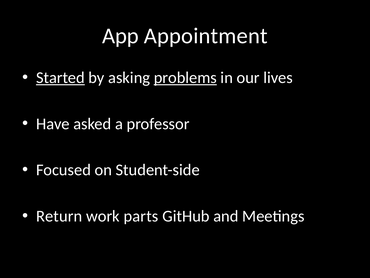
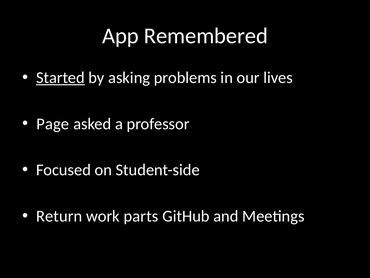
Appointment: Appointment -> Remembered (206, 36)
problems underline: present -> none (185, 78)
Have: Have -> Page (53, 124)
